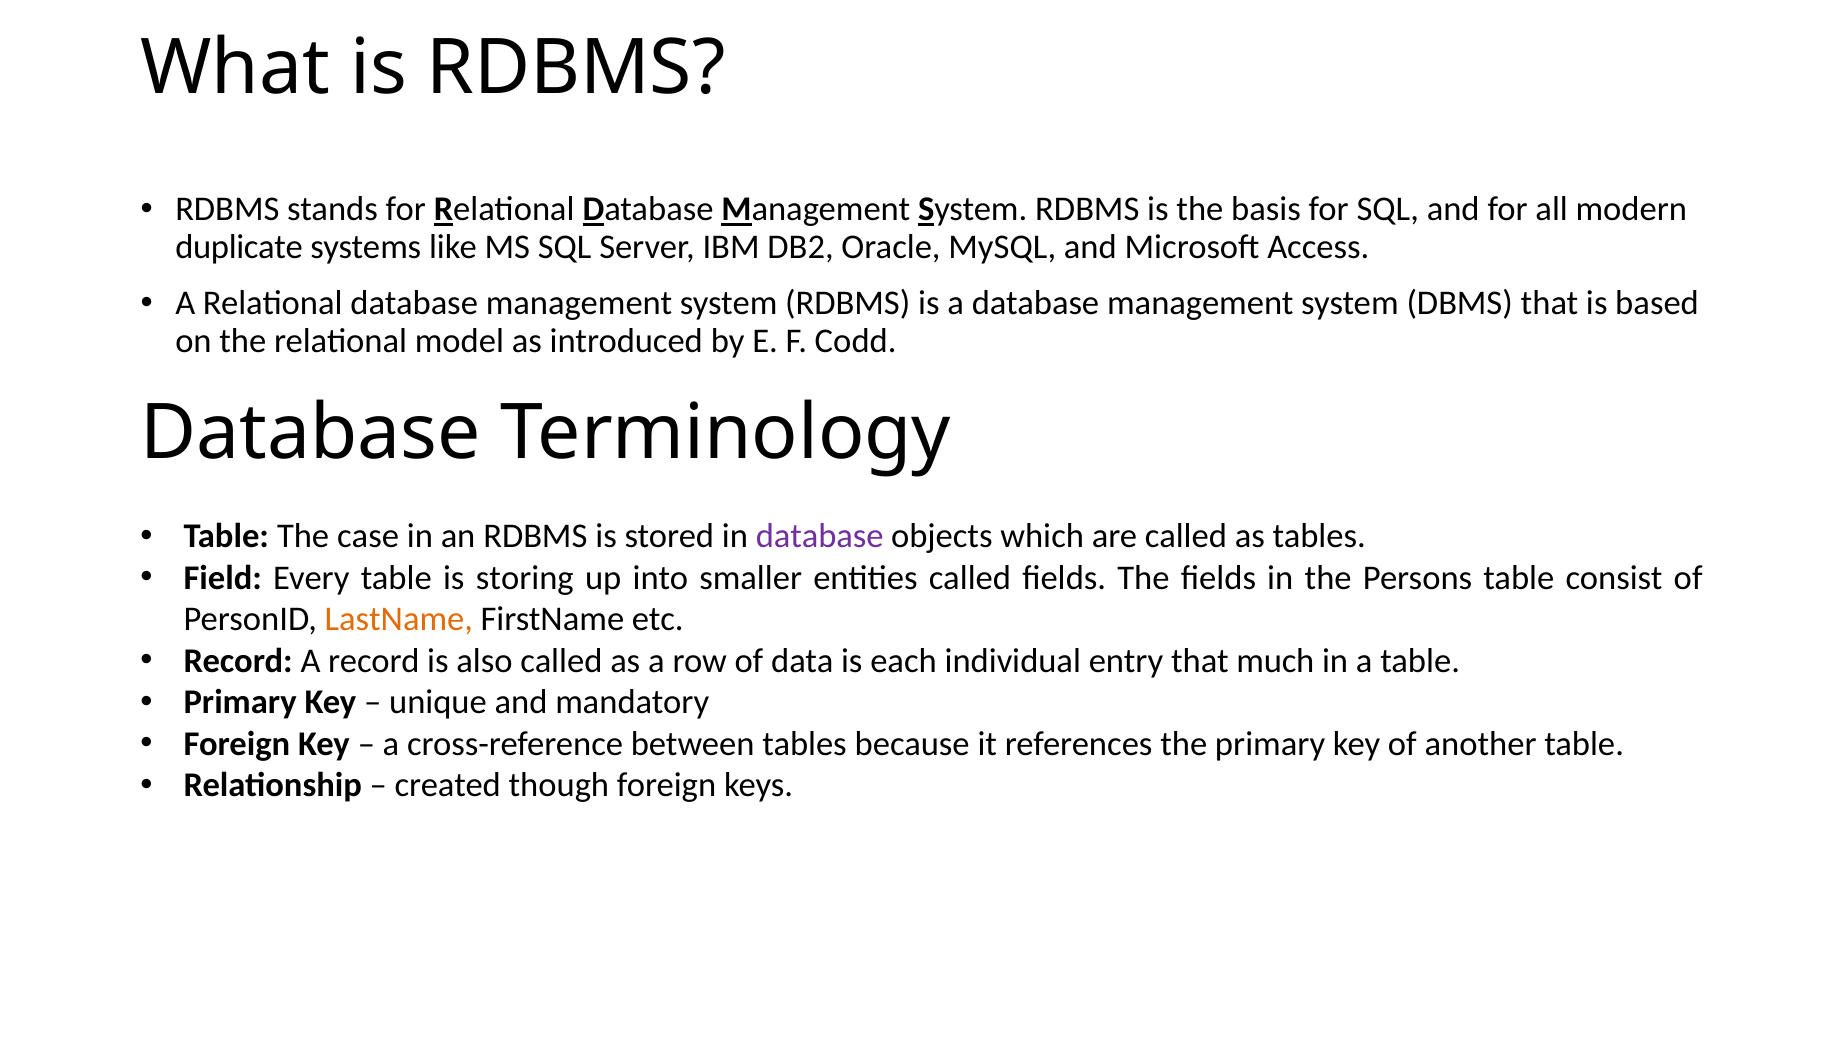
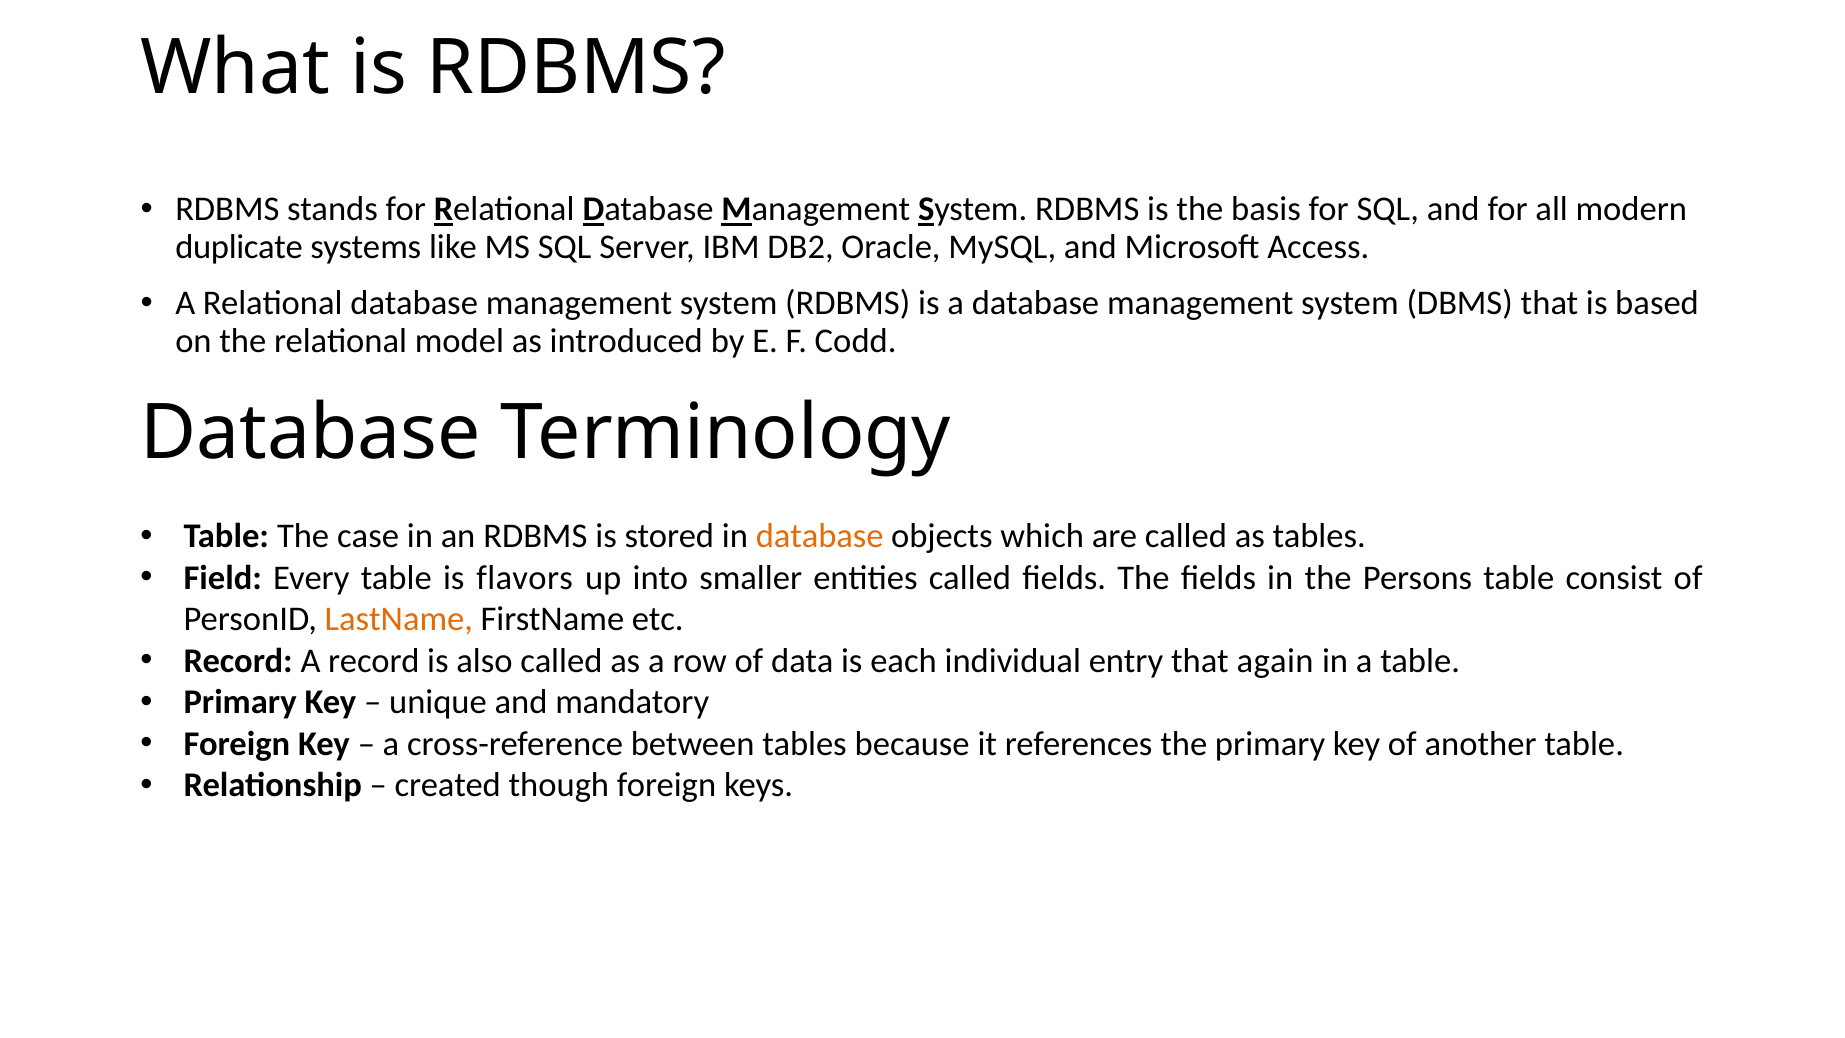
database colour: purple -> orange (820, 536)
storing: storing -> flavors (525, 578)
much: much -> again (1275, 661)
